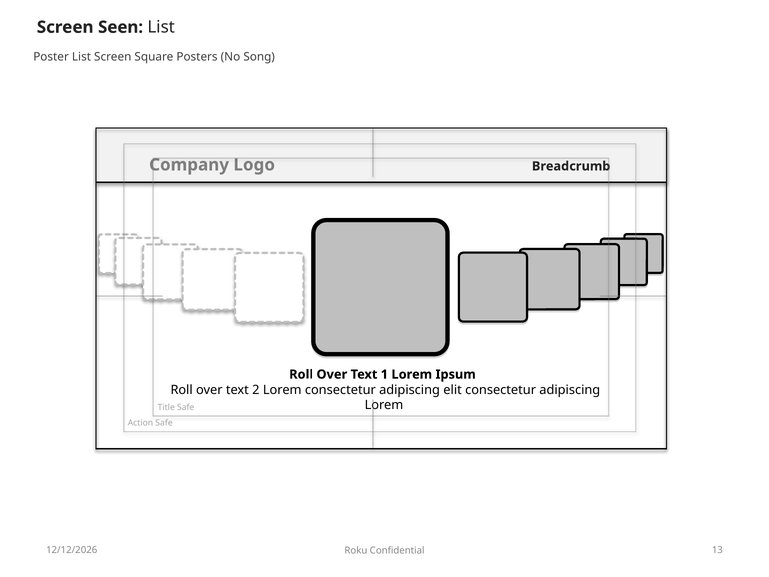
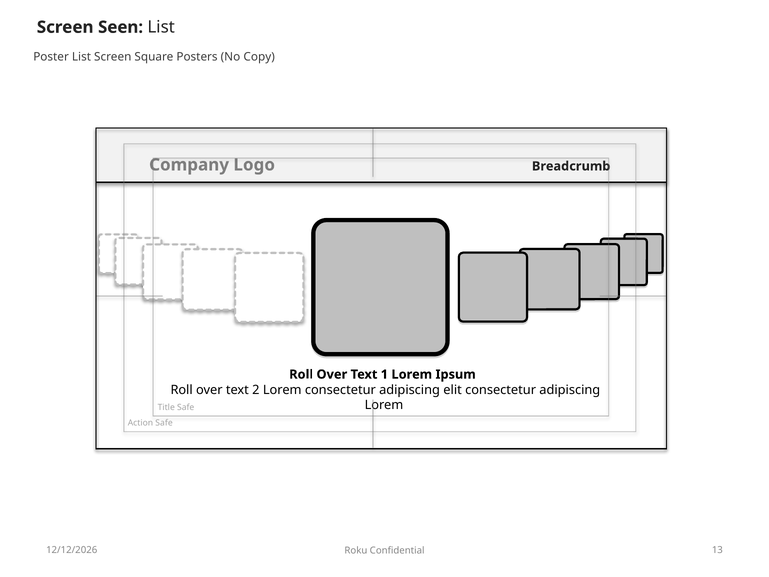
Song: Song -> Copy (259, 57)
